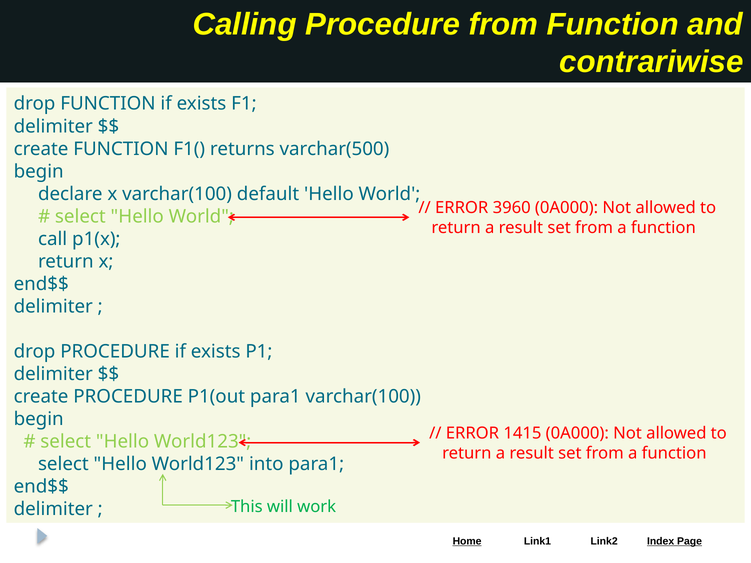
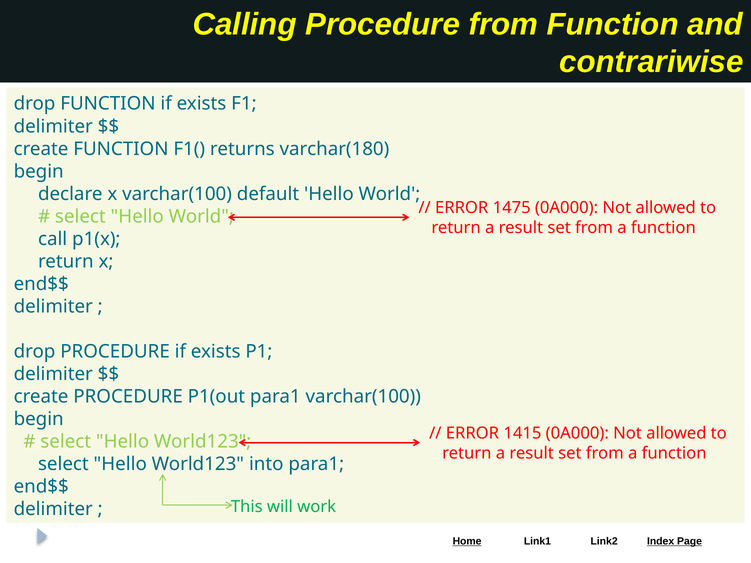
varchar(500: varchar(500 -> varchar(180 (334, 149)
3960: 3960 -> 1475 (512, 208)
